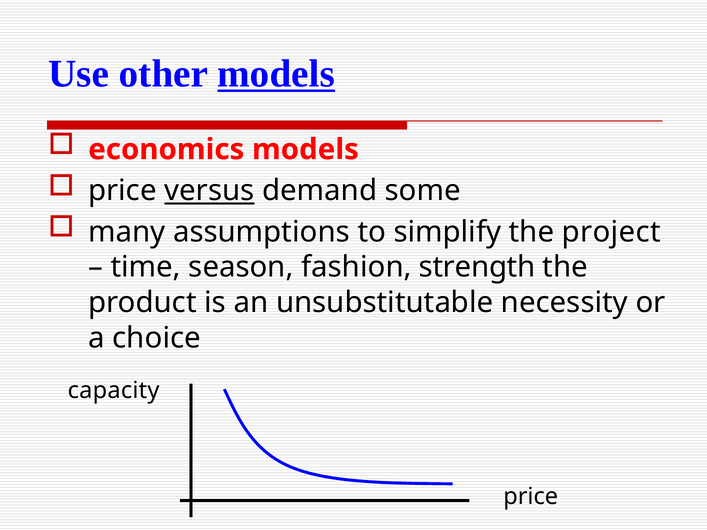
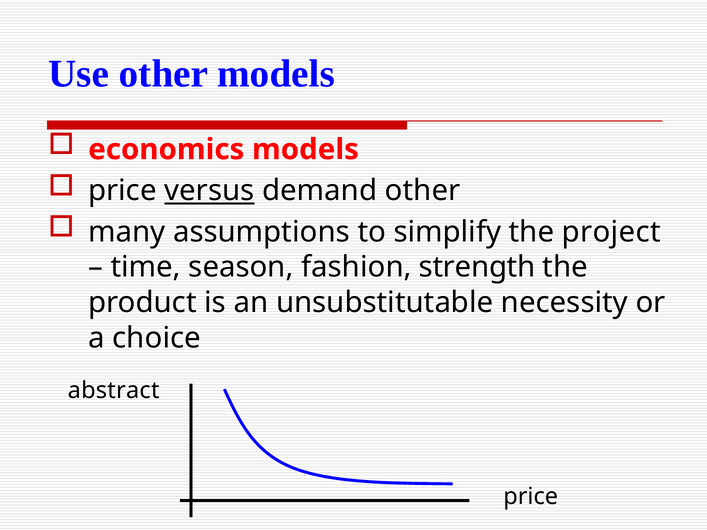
models underline: present -> none (276, 74)
demand some: some -> other (423, 191)
capacity: capacity -> abstract (114, 390)
